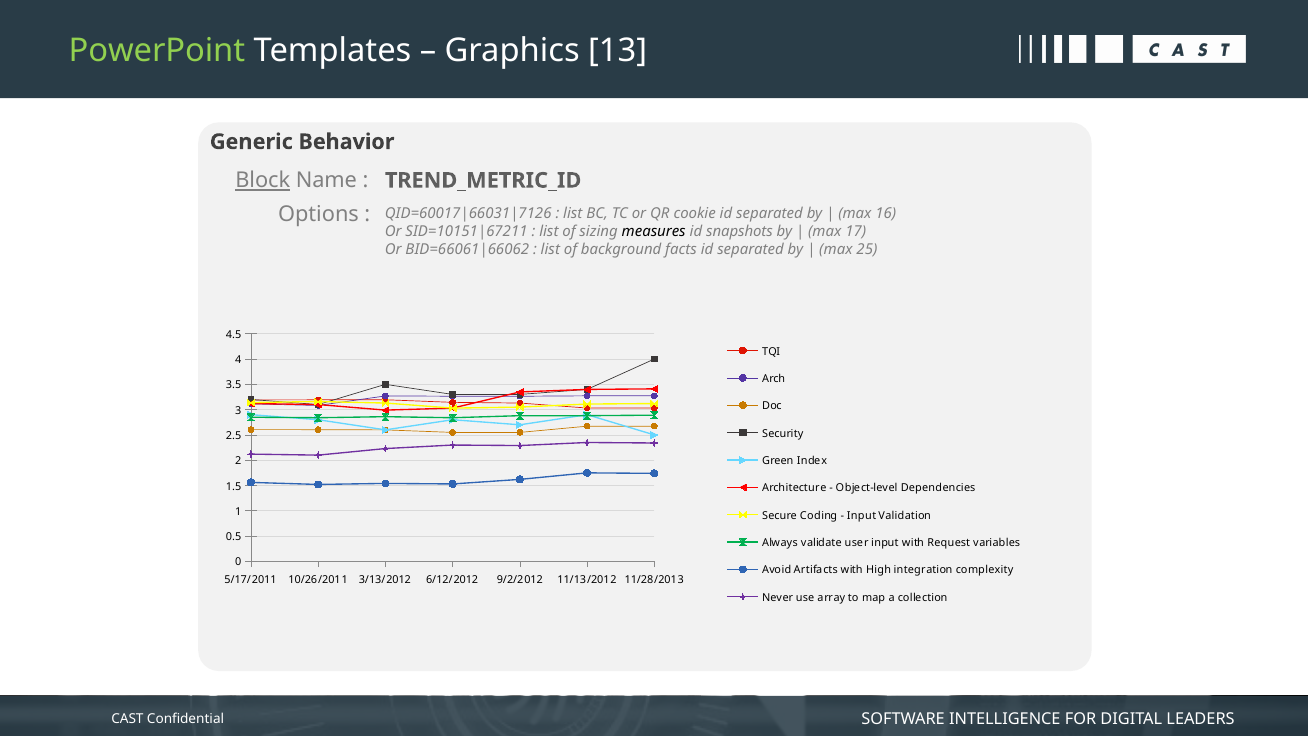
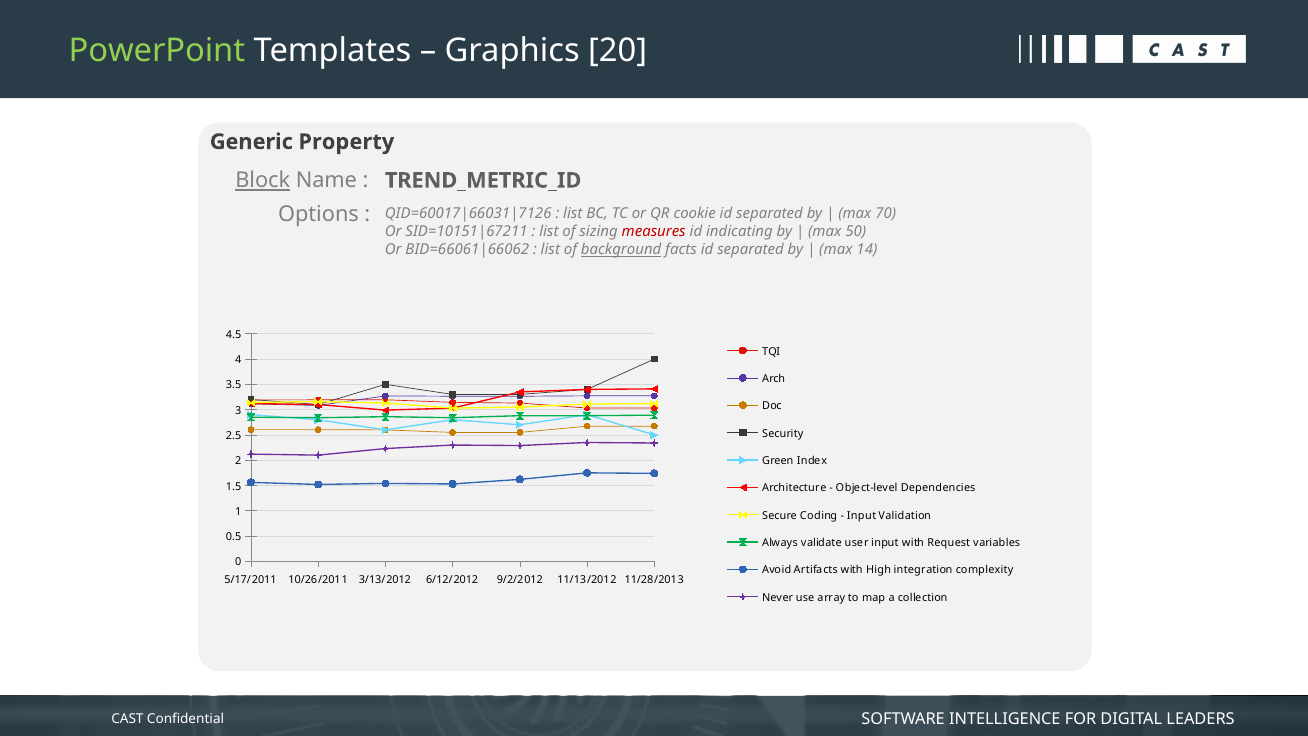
13: 13 -> 20 (618, 51)
Behavior: Behavior -> Property (346, 142)
16: 16 -> 70 (886, 214)
measures colour: black -> red (654, 232)
snapshots: snapshots -> indicating (739, 232)
17: 17 -> 50 (856, 232)
background underline: none -> present (621, 250)
25: 25 -> 14 (867, 250)
